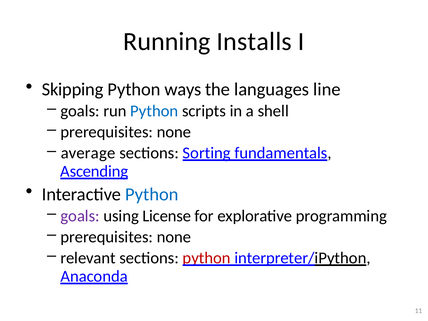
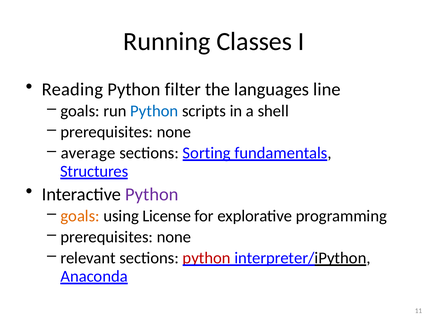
Installs: Installs -> Classes (254, 41)
Skipping: Skipping -> Reading (72, 89)
ways: ways -> filter (183, 89)
Ascending: Ascending -> Structures (94, 171)
Python colour: blue -> purple (152, 194)
goals colour: purple -> orange (80, 216)
